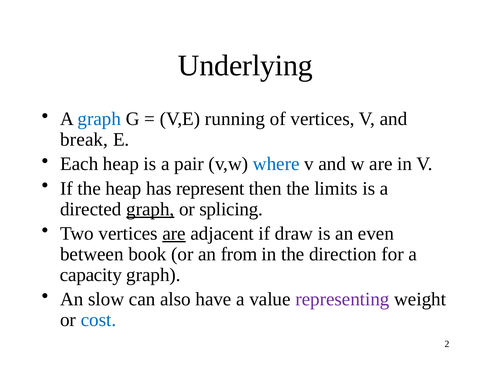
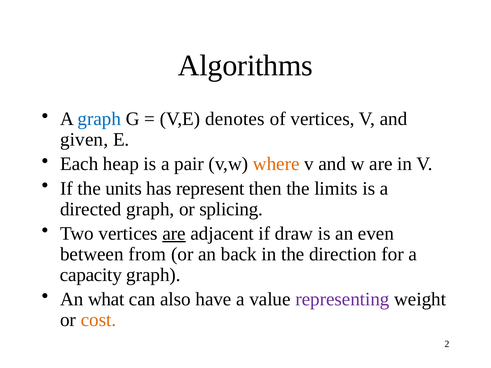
Underlying: Underlying -> Algorithms (245, 66)
running: running -> denotes (235, 119)
break: break -> given (84, 140)
where colour: blue -> orange (276, 164)
the heap: heap -> units (124, 189)
graph underline: present -> none (150, 209)
book: book -> from (147, 254)
from: from -> back (239, 254)
slow: slow -> what (106, 299)
cost colour: blue -> orange (98, 320)
